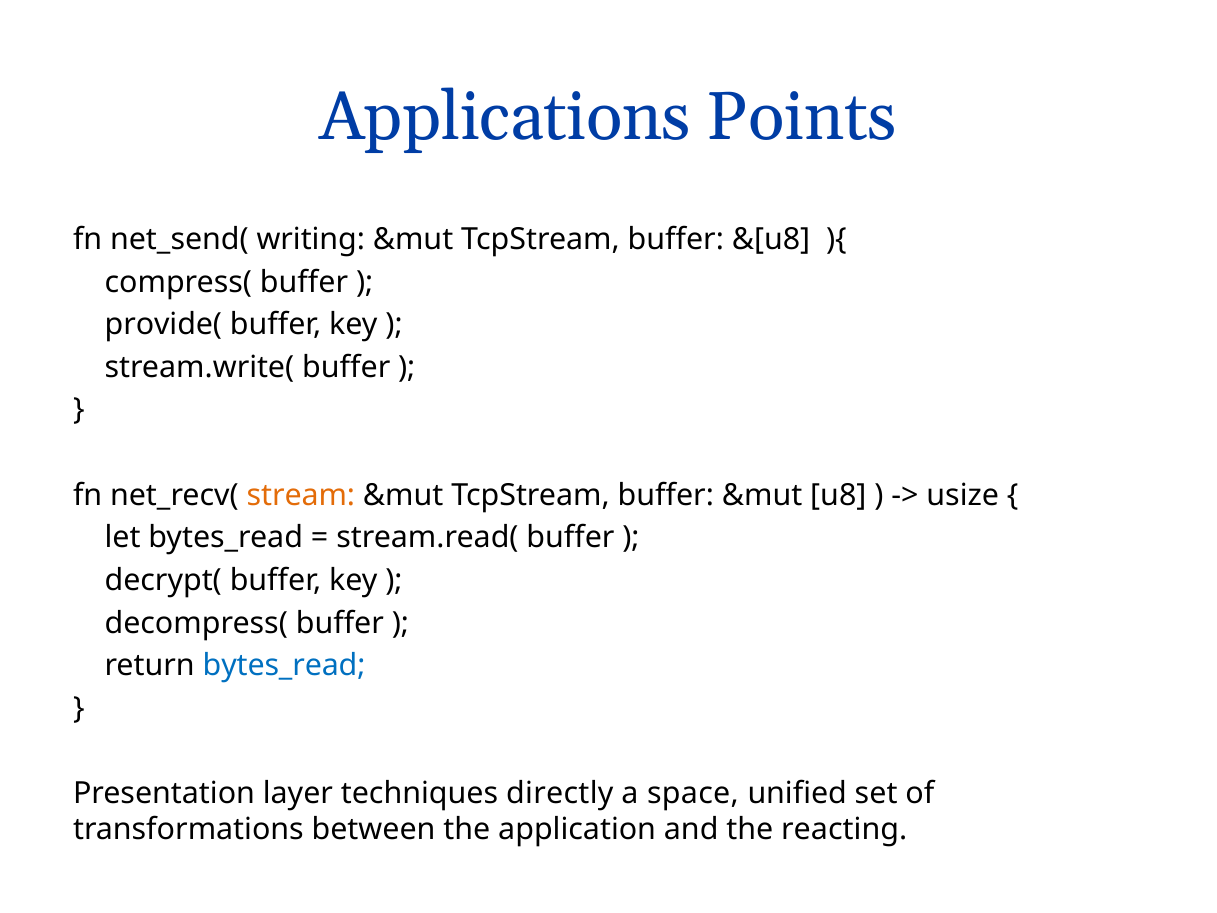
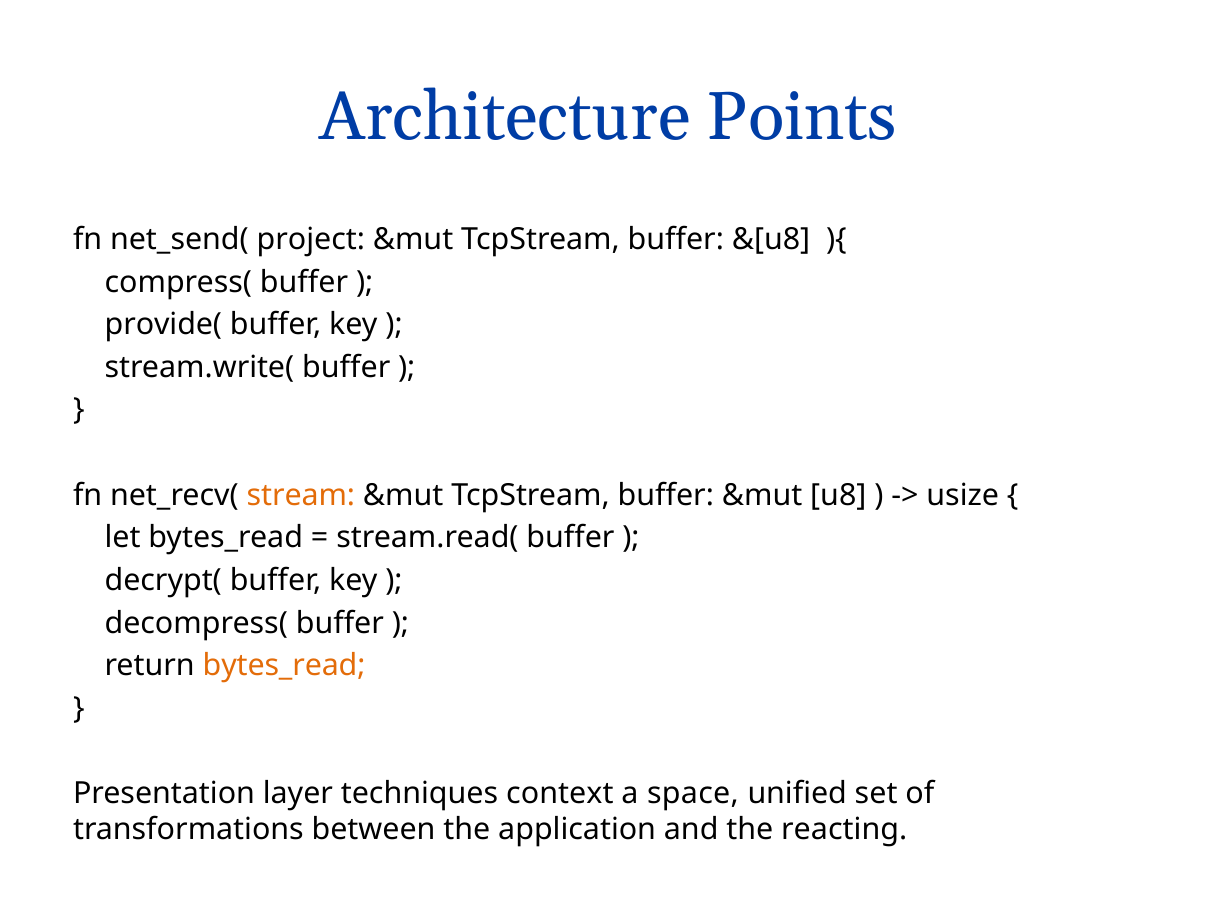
Applications: Applications -> Architecture (505, 117)
writing: writing -> project (311, 239)
bytes_read colour: blue -> orange (284, 665)
directly: directly -> context (560, 793)
